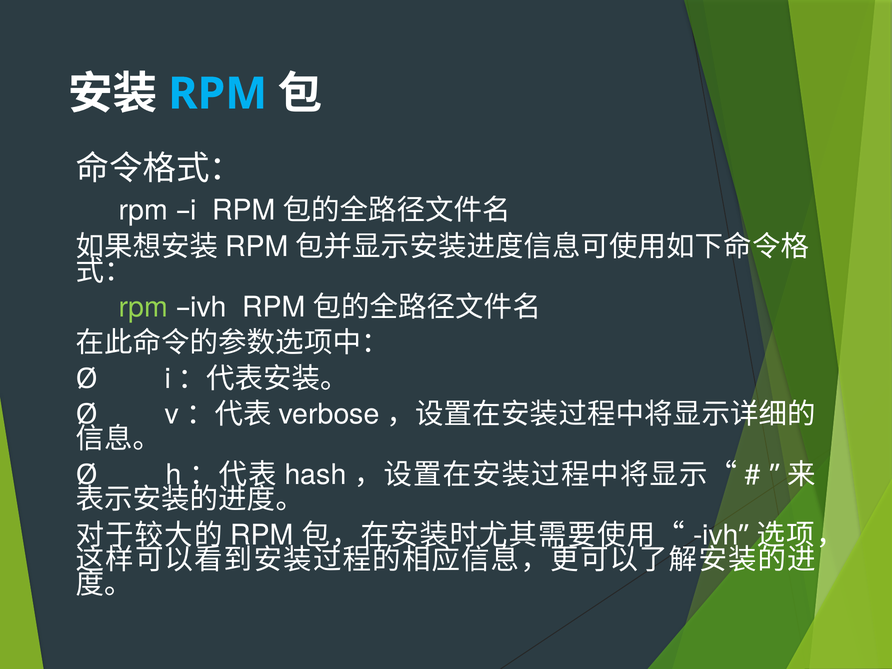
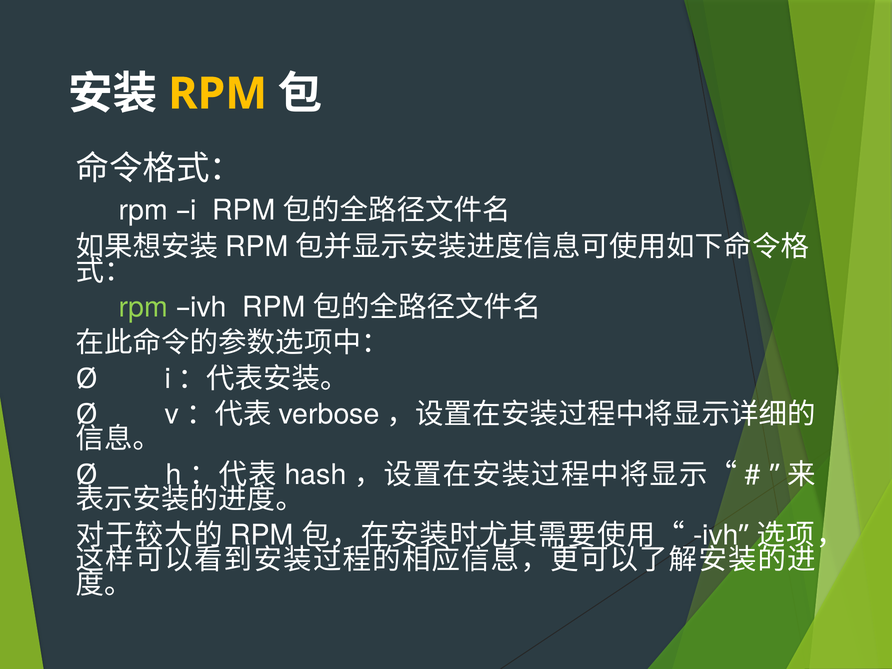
RPM colour: light blue -> yellow (218, 94)
